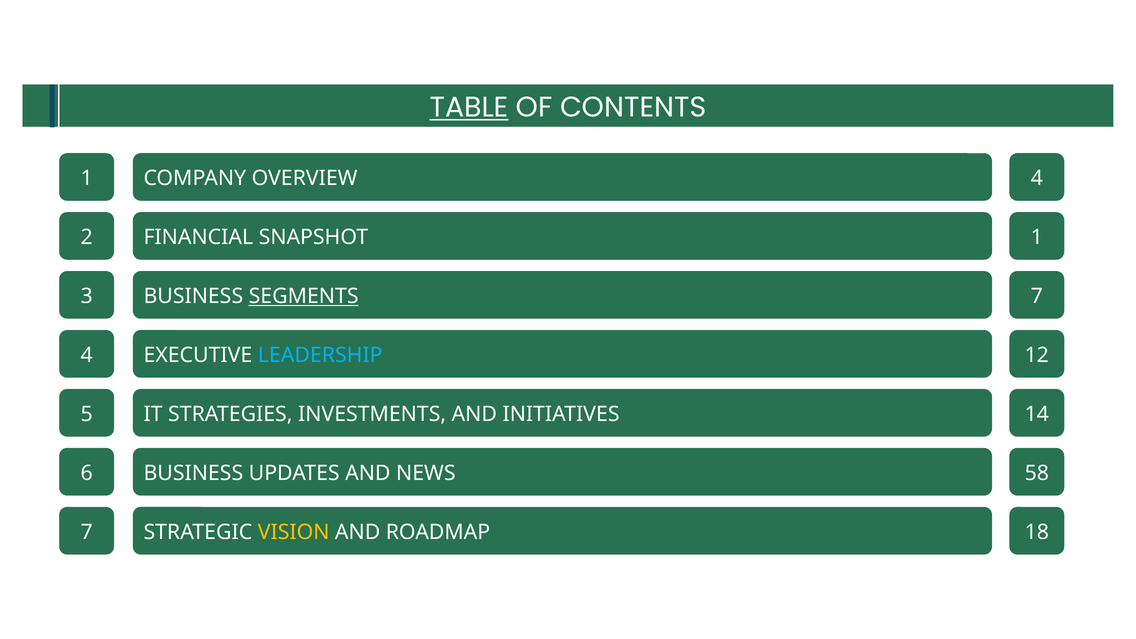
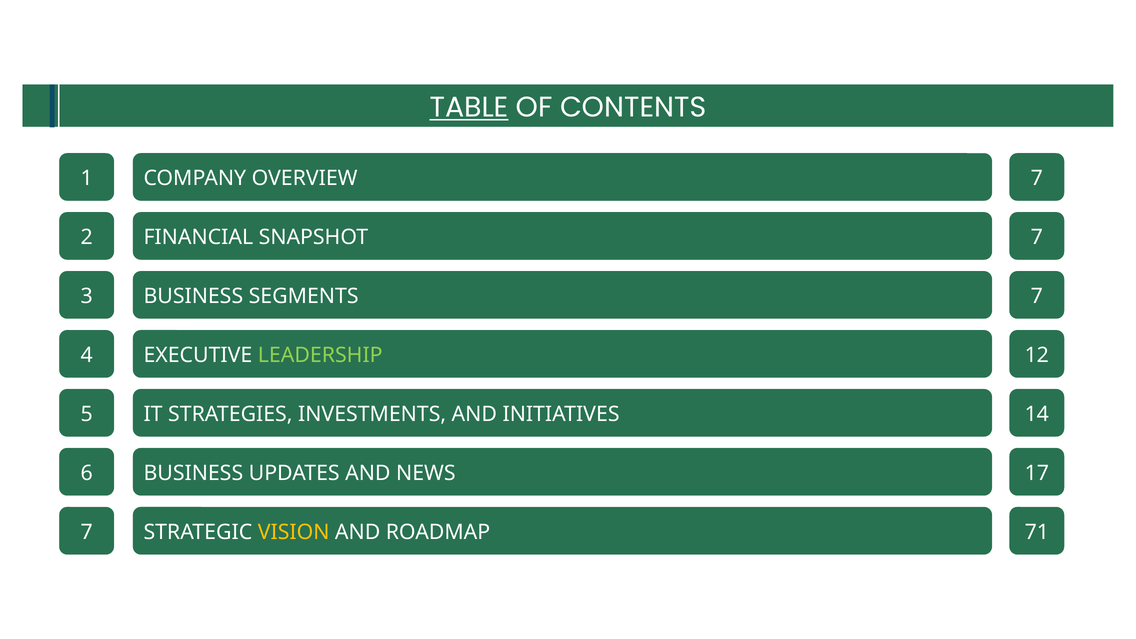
OVERVIEW 4: 4 -> 7 (1037, 178)
SNAPSHOT 1: 1 -> 7 (1037, 237)
SEGMENTS underline: present -> none (304, 296)
LEADERSHIP colour: light blue -> light green (320, 355)
58: 58 -> 17 (1037, 473)
18: 18 -> 71 (1037, 532)
